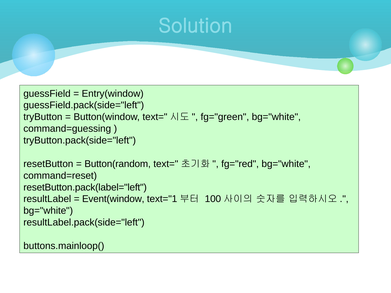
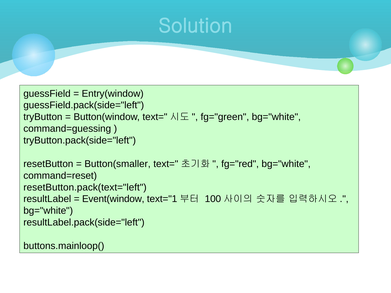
Button(random: Button(random -> Button(smaller (118, 164)
resetButton.pack(label="left: resetButton.pack(label="left -> resetButton.pack(text="left (85, 187)
